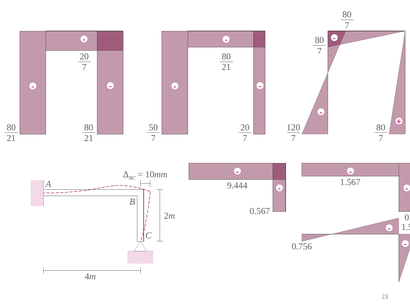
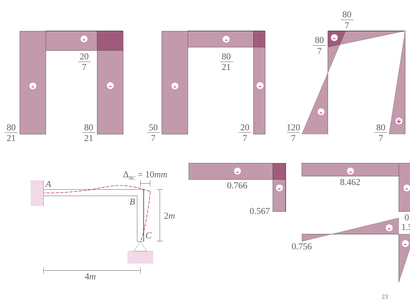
1.567: 1.567 -> 8.462 (350, 182)
9.444: 9.444 -> 0.766 (237, 186)
